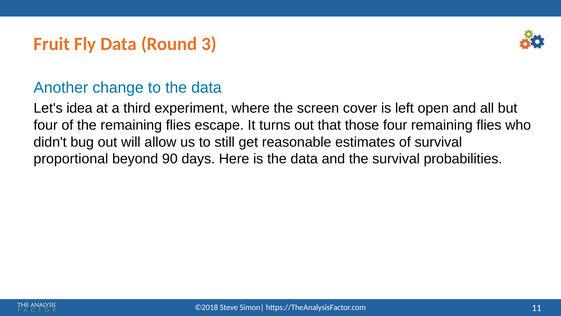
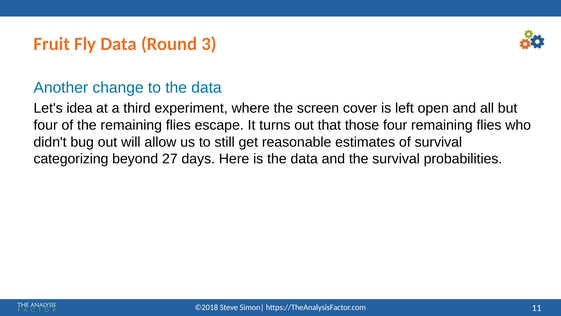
proportional: proportional -> categorizing (71, 159)
90: 90 -> 27 (170, 159)
